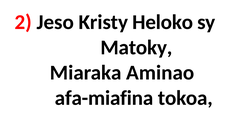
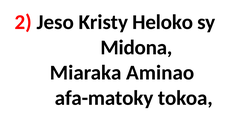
Matoky: Matoky -> Midona (136, 48)
afa-miafina: afa-miafina -> afa-matoky (104, 98)
